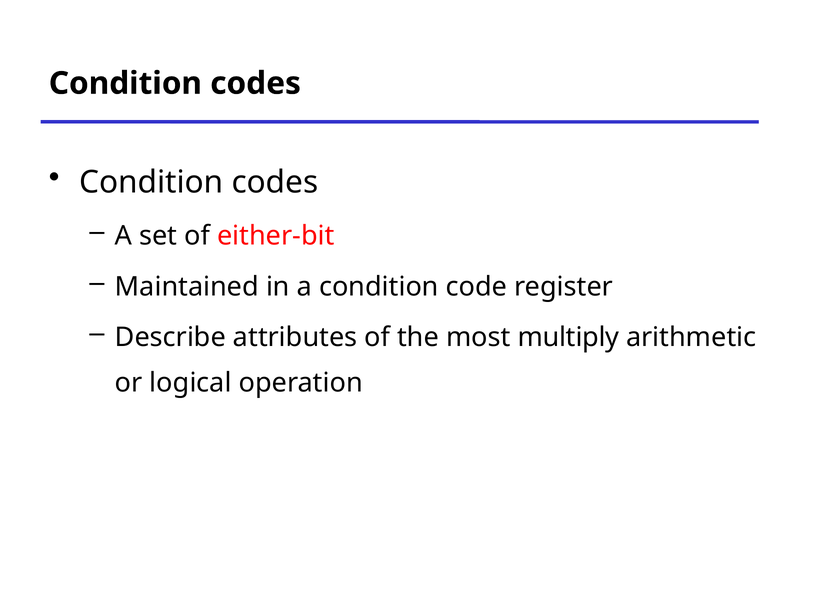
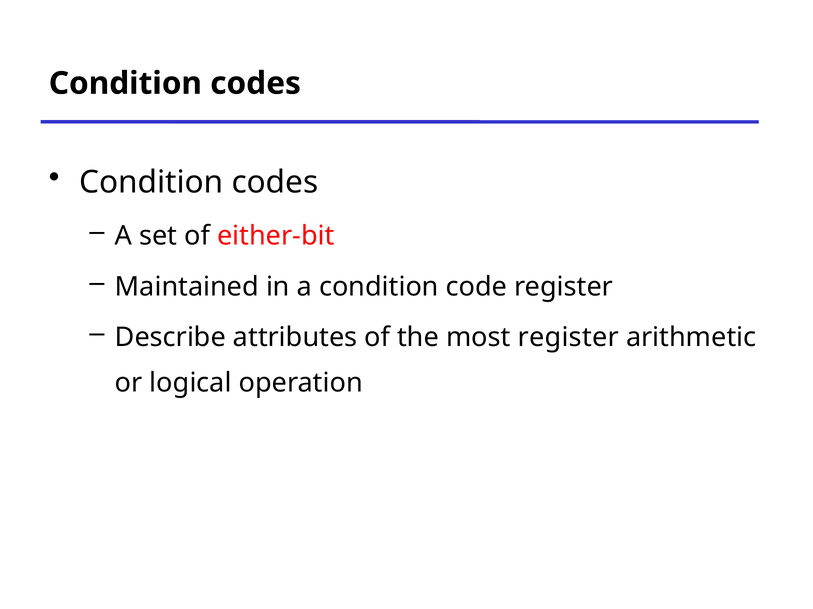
most multiply: multiply -> register (568, 338)
